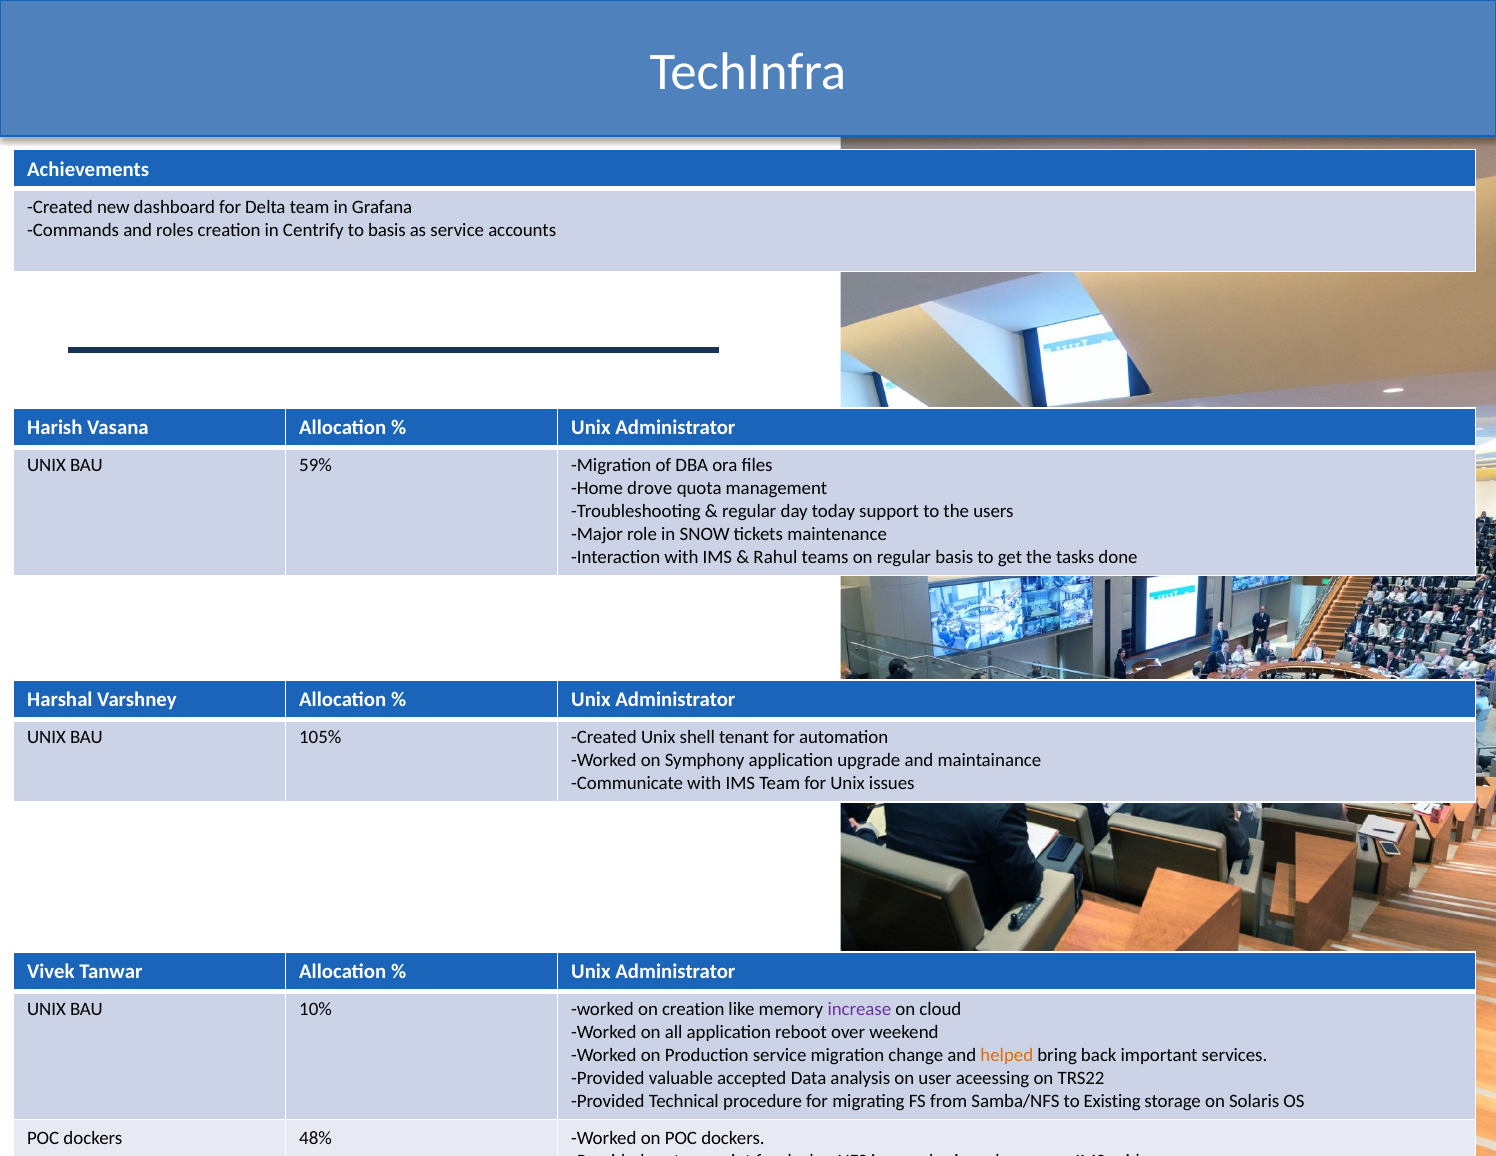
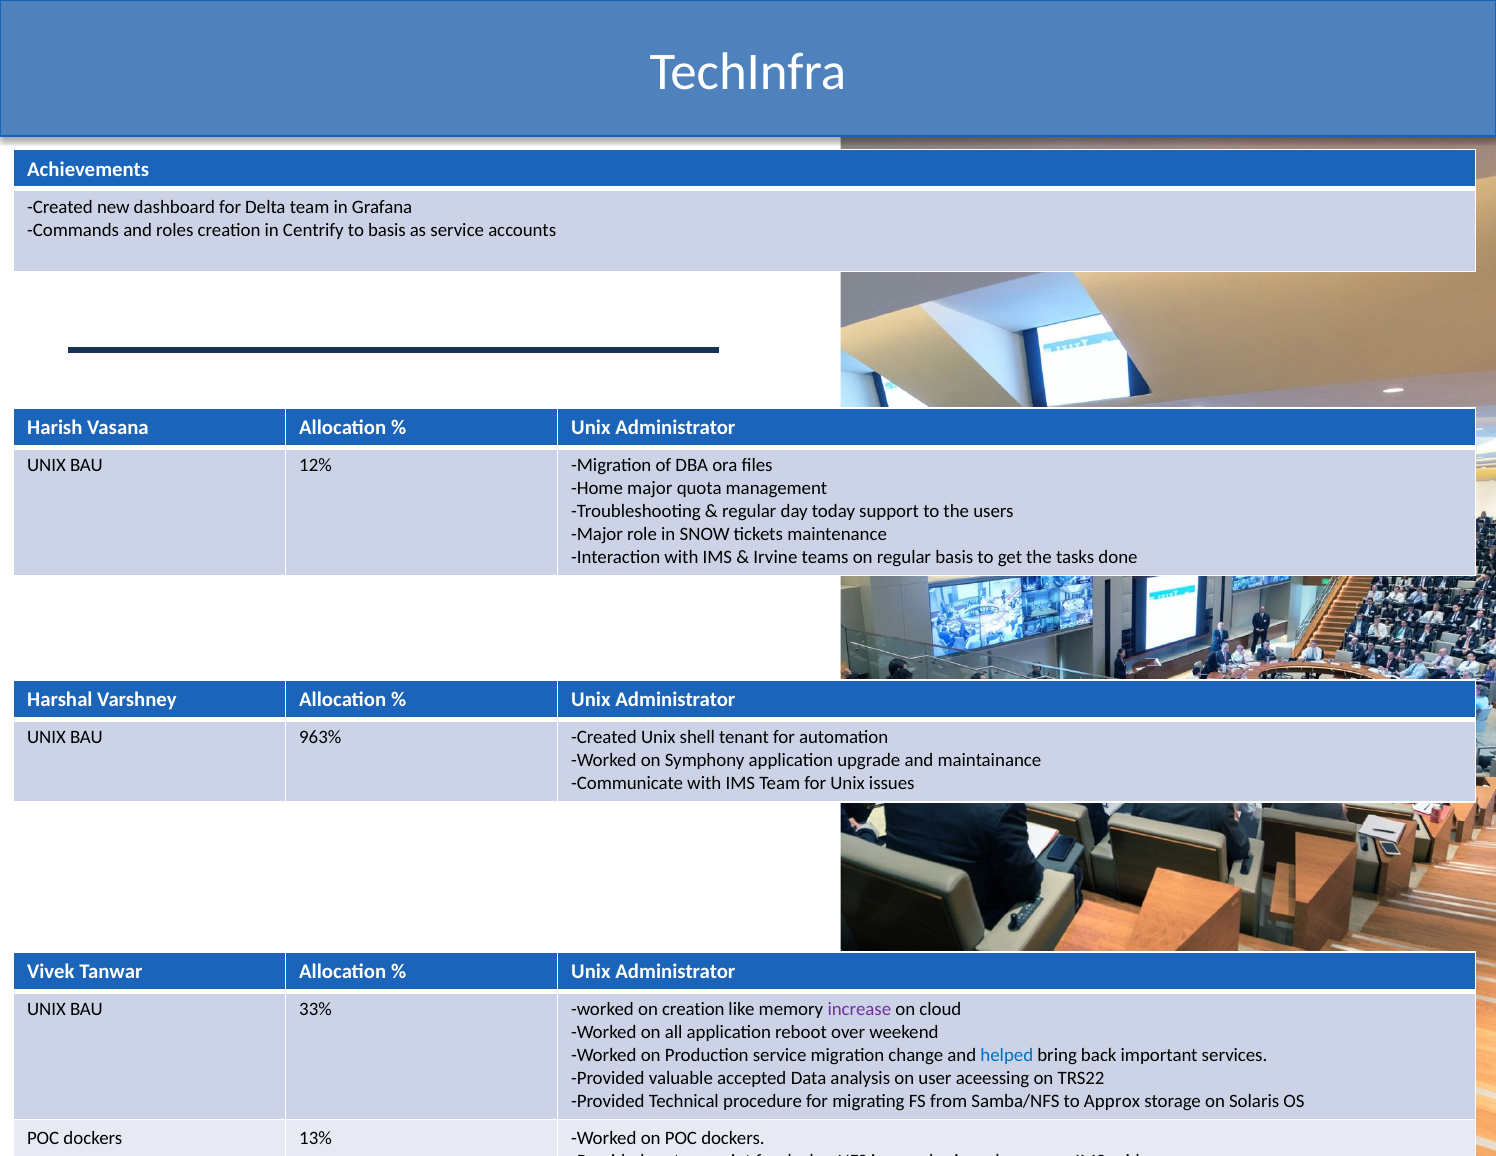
59%: 59% -> 12% (315, 466)
Home drove: drove -> major (650, 489)
Rahul: Rahul -> Irvine (775, 557)
105%: 105% -> 963% (320, 738)
BAU 10%: 10% -> 33% (315, 1010)
helped colour: orange -> blue (1007, 1056)
Existing: Existing -> Approx (1112, 1101)
48%: 48% -> 13% (315, 1138)
